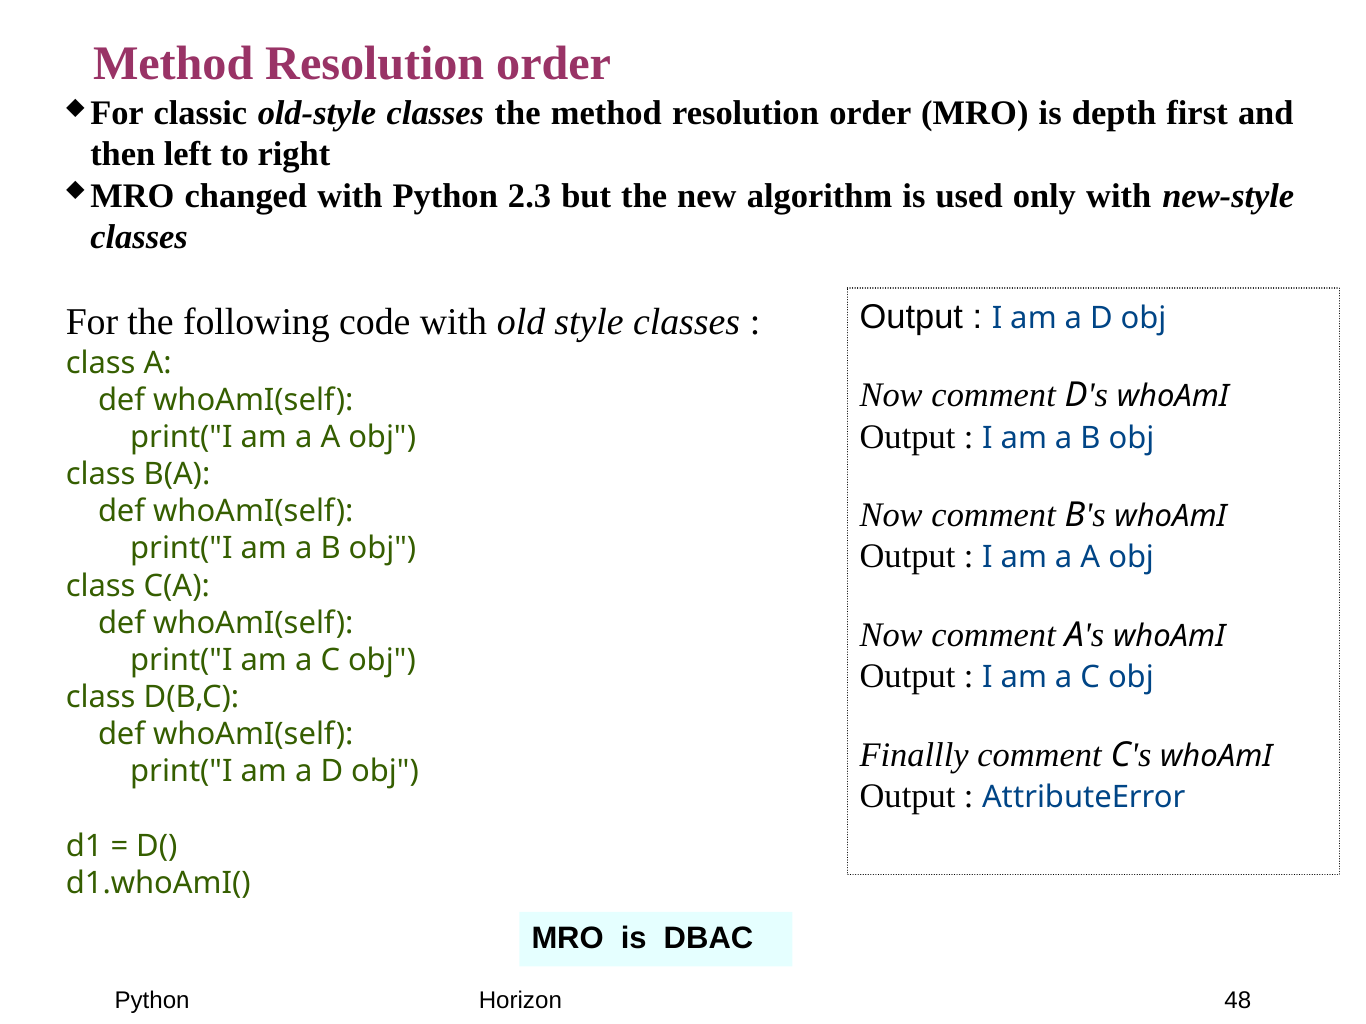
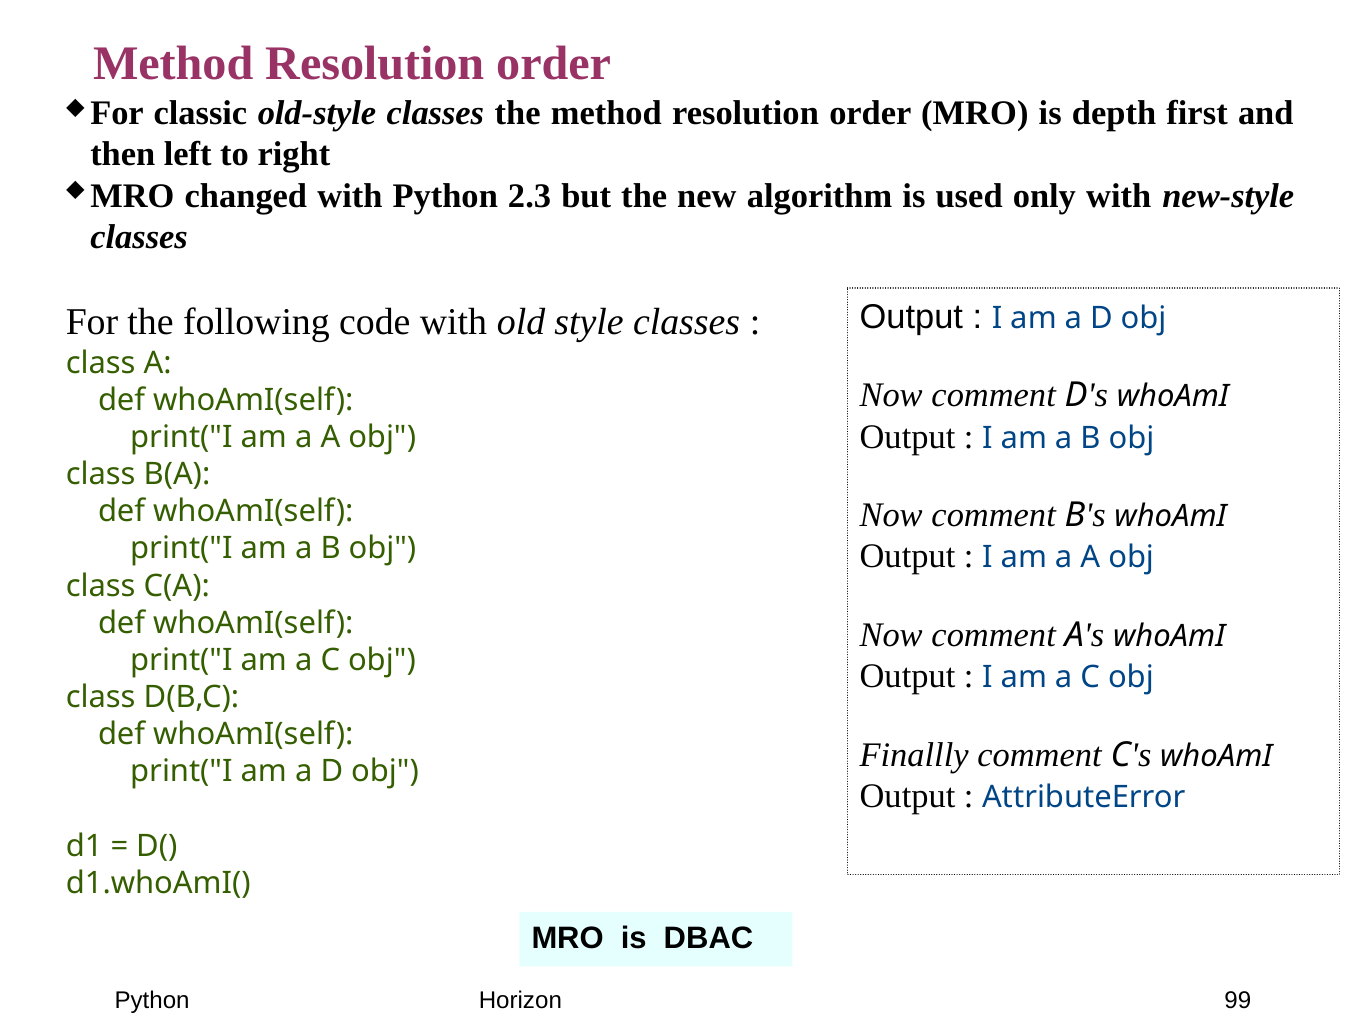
48: 48 -> 99 (1238, 1001)
